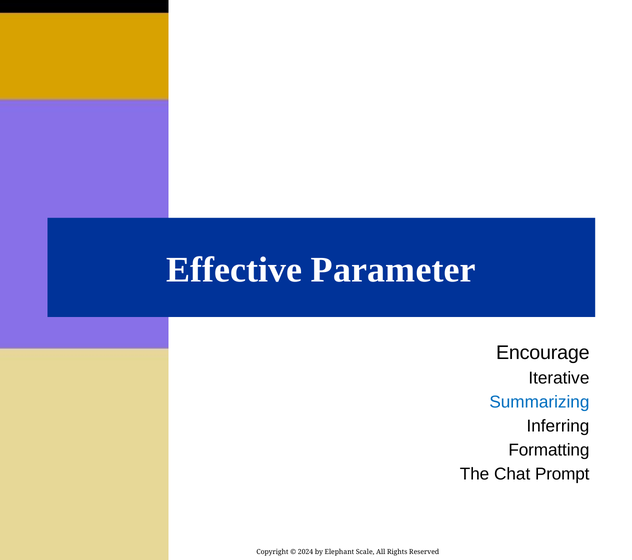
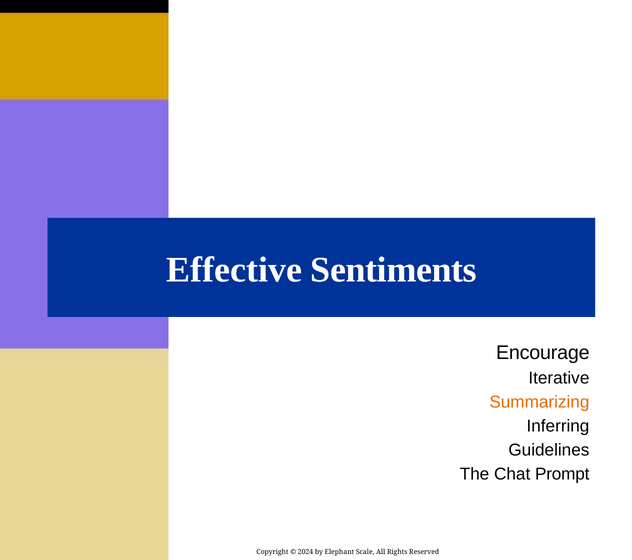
Parameter: Parameter -> Sentiments (394, 270)
Summarizing colour: blue -> orange (539, 402)
Formatting: Formatting -> Guidelines (549, 450)
